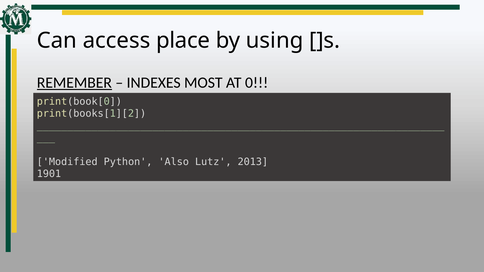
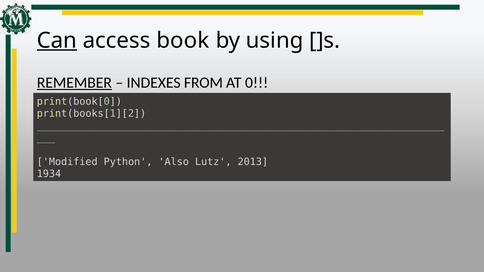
Can underline: none -> present (57, 41)
place: place -> book (183, 41)
MOST: MOST -> FROM (203, 83)
1901: 1901 -> 1934 (49, 174)
